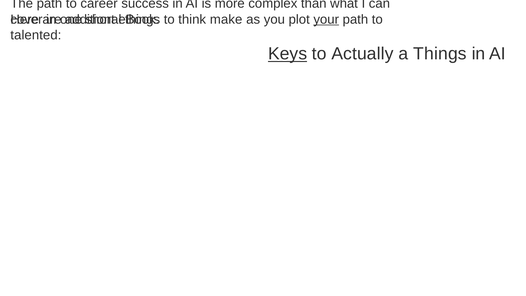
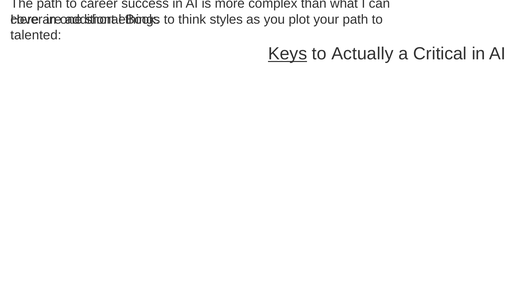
make: make -> styles (226, 19)
your underline: present -> none (326, 19)
a Things: Things -> Critical (440, 54)
